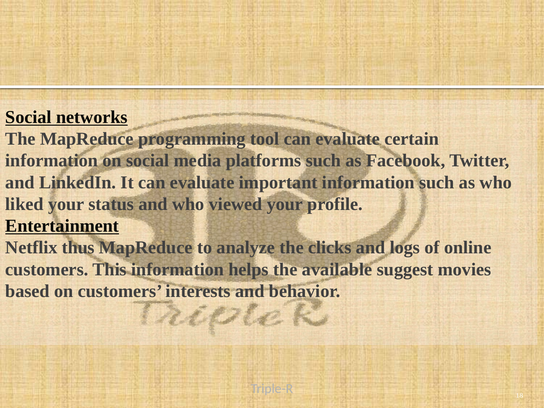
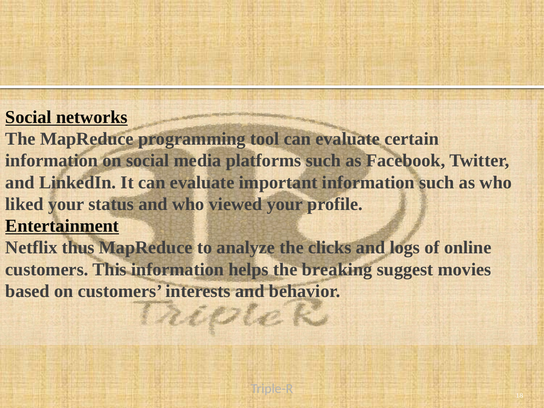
available: available -> breaking (337, 269)
